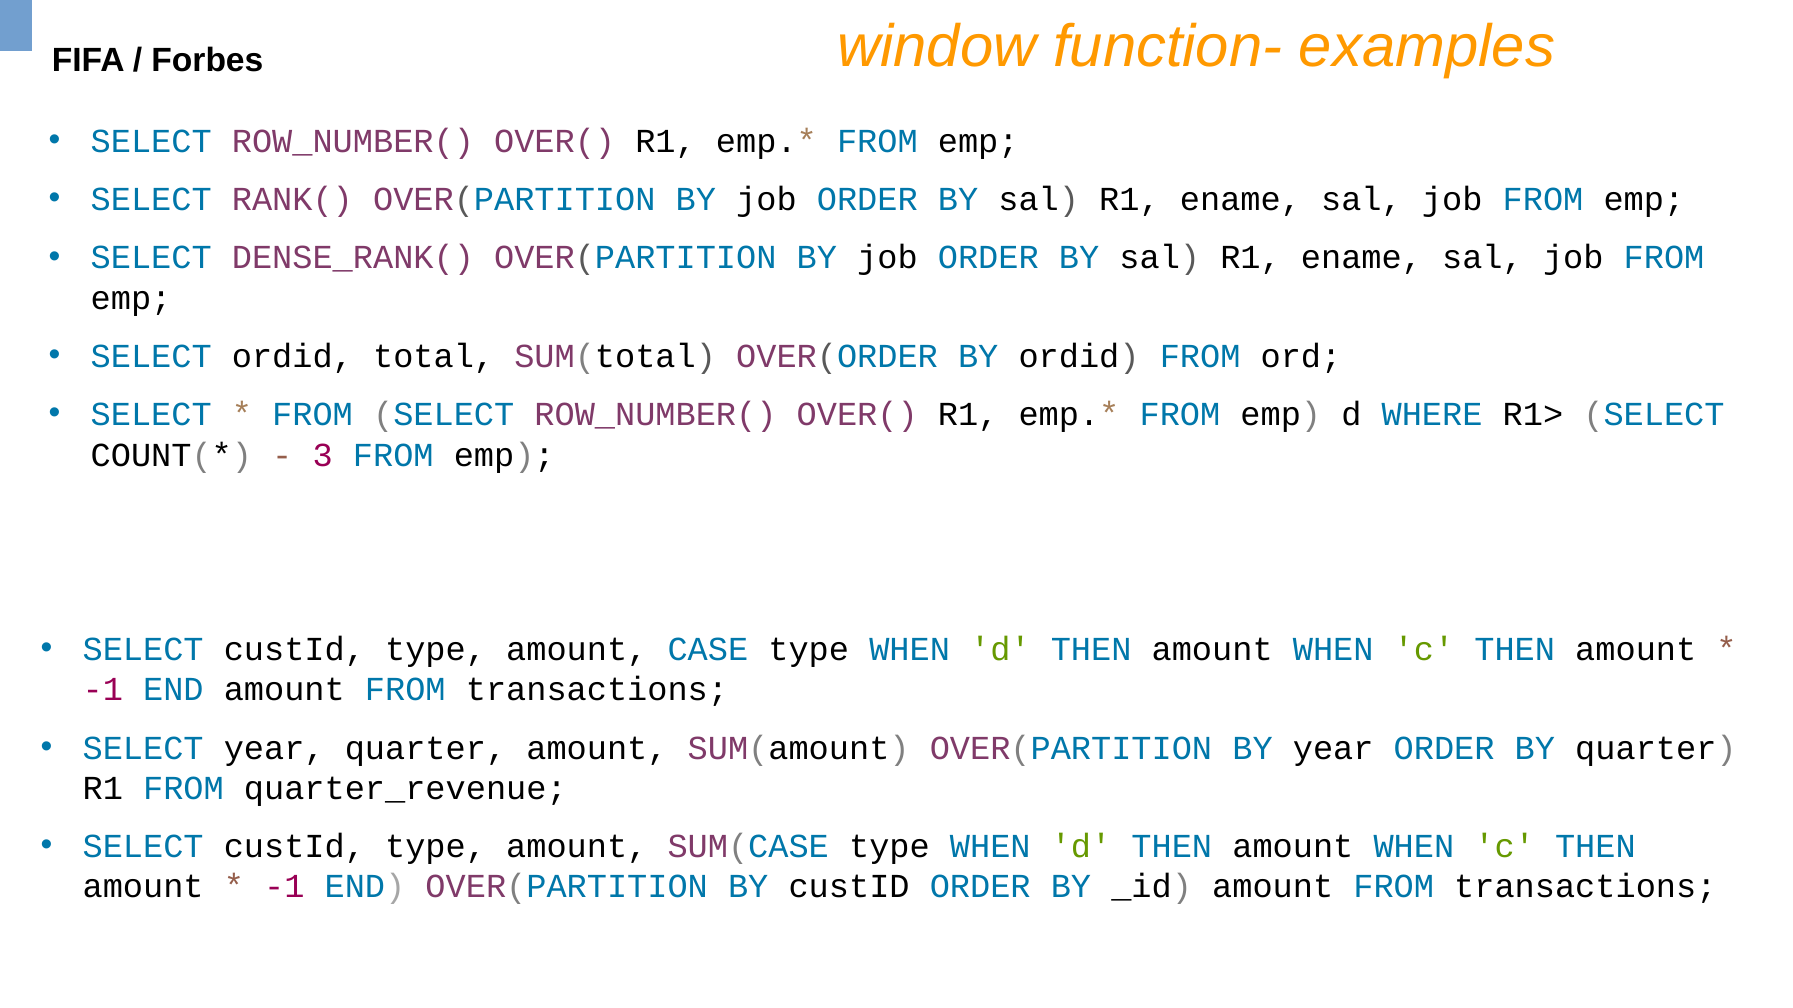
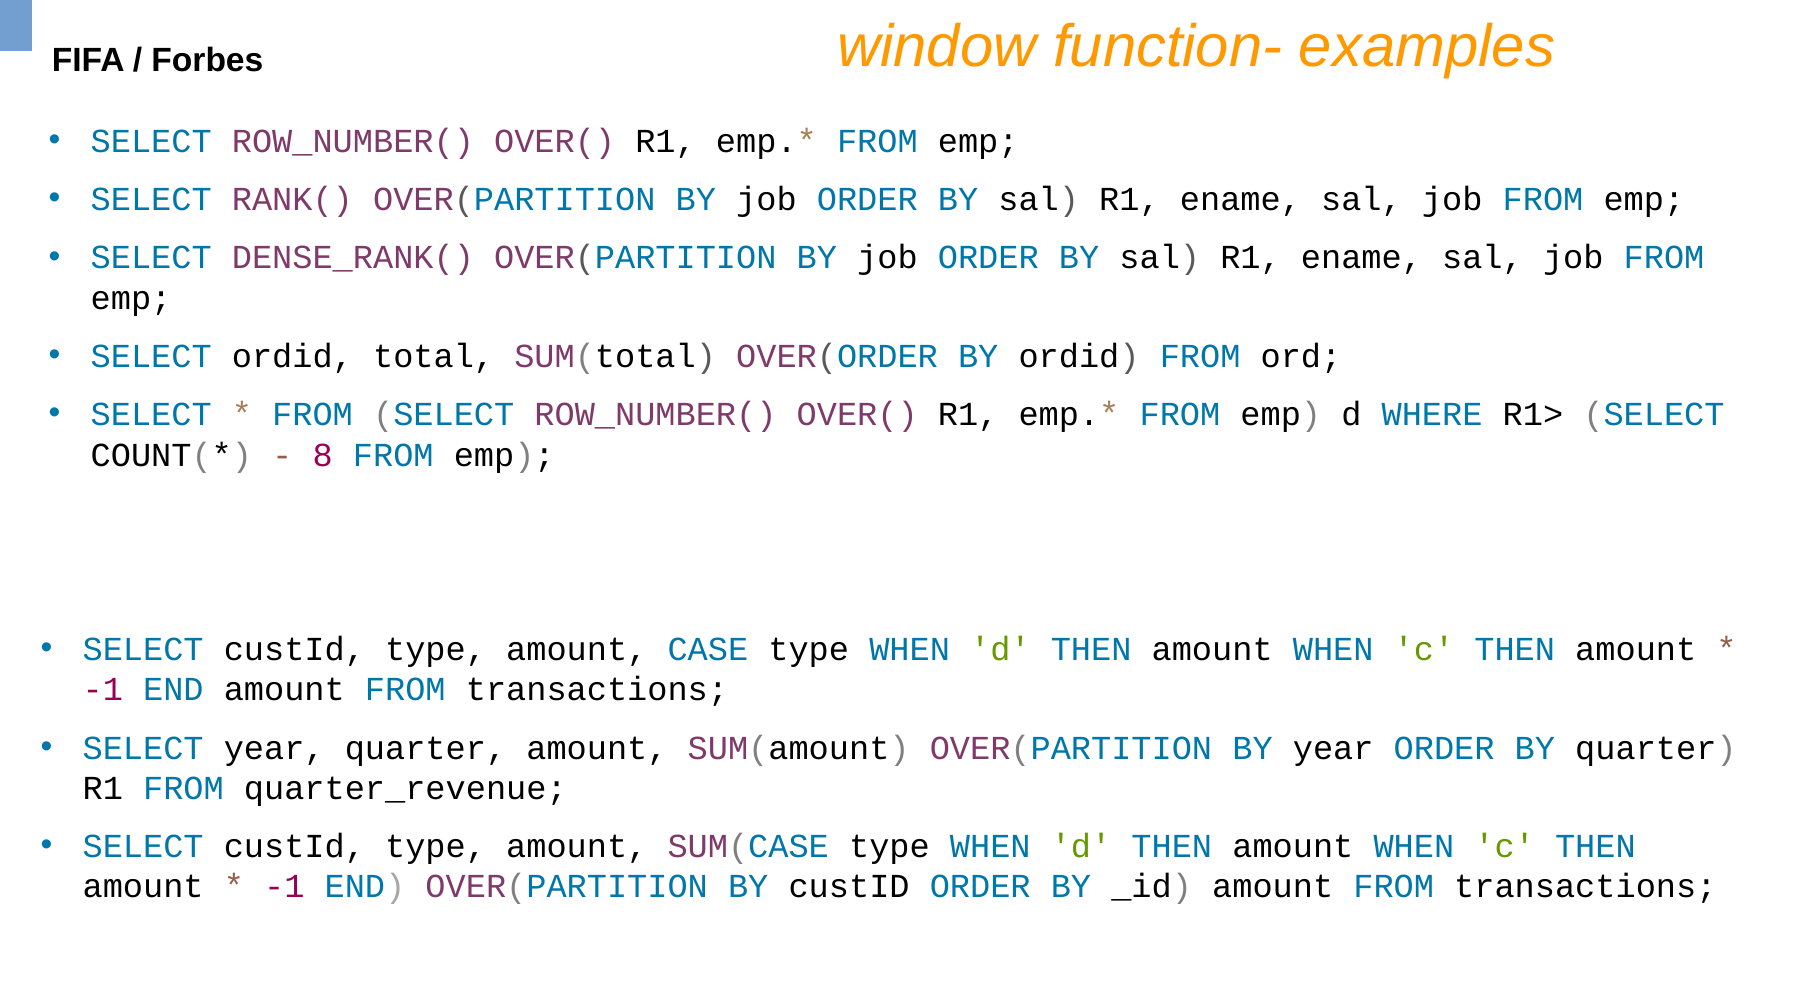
3: 3 -> 8 (323, 455)
